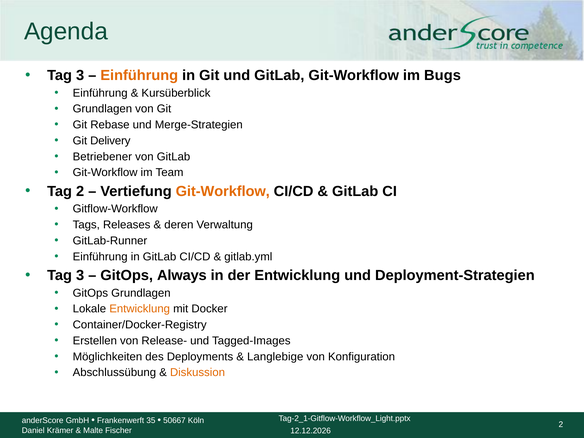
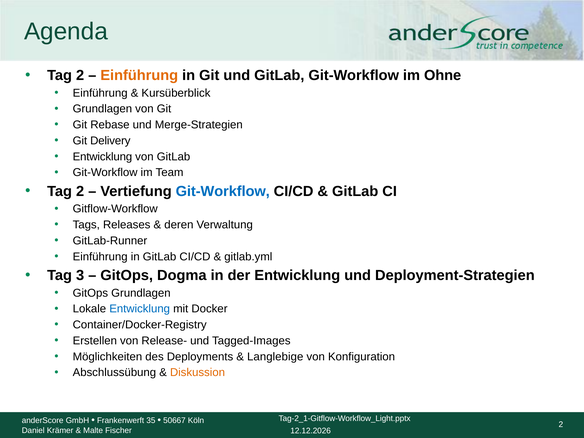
3: 3 -> 2 (80, 75)
Bugs: Bugs -> Ohne (443, 75)
Betriebener: Betriebener -> Entwicklung (102, 157)
Git-Workflow colour: orange -> blue (223, 191)
Always: Always -> Dogma (182, 275)
Entwicklung colour: orange -> blue (140, 309)
